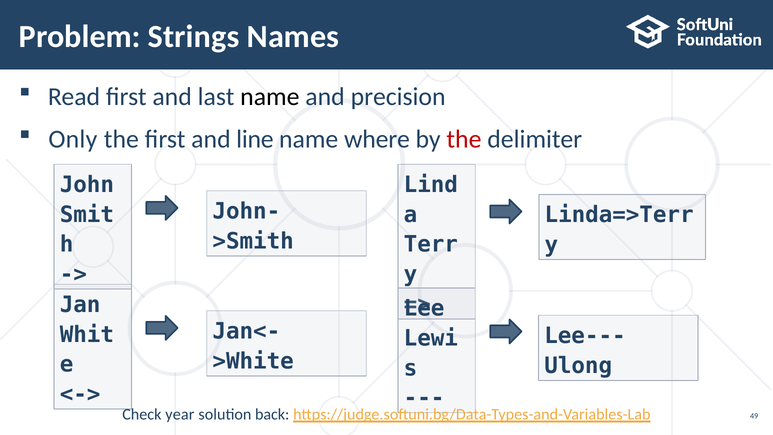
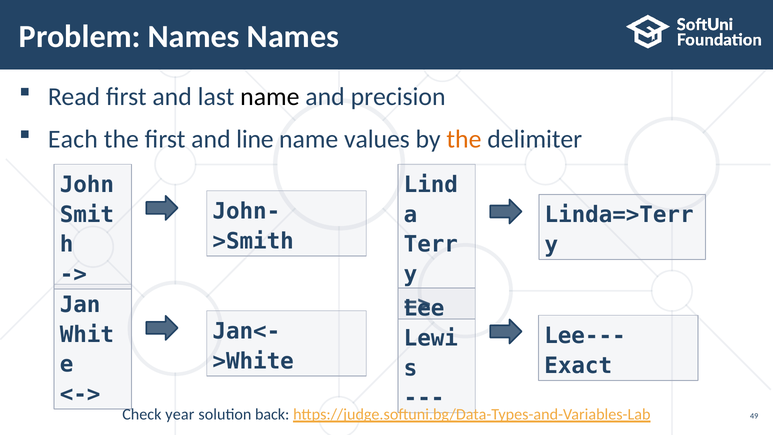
Problem Strings: Strings -> Names (194, 37)
Only: Only -> Each (73, 139)
where: where -> values (377, 139)
the colour: red -> orange (464, 139)
Ulong: Ulong -> Exact (578, 366)
